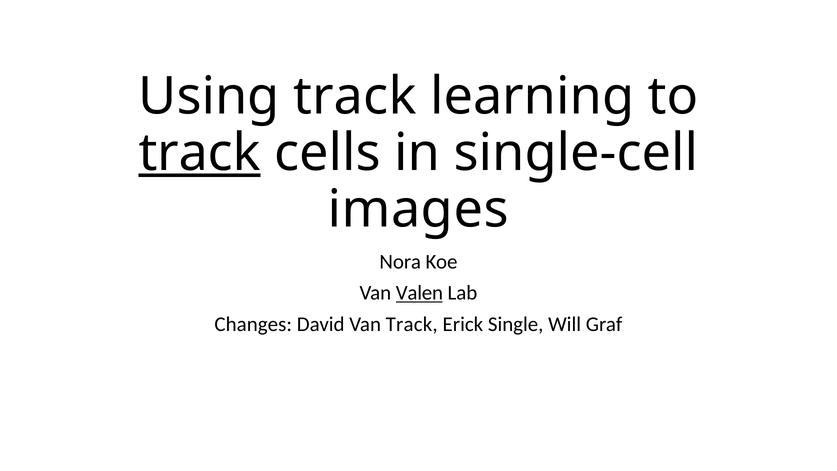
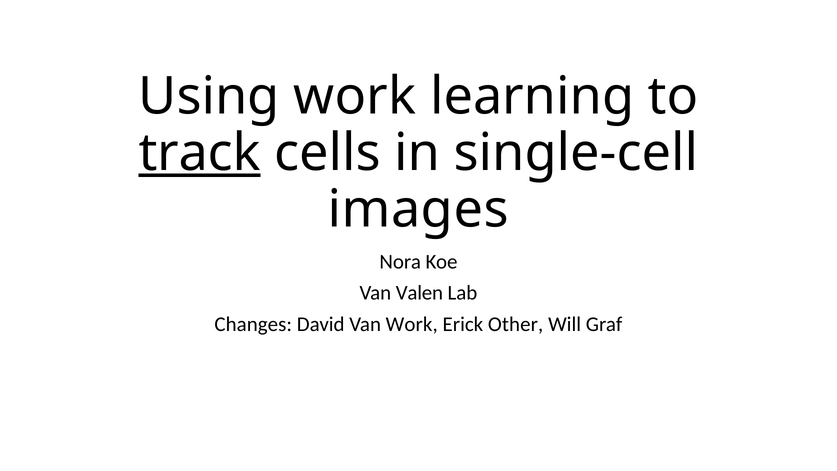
Using track: track -> work (355, 96)
Valen underline: present -> none (419, 293)
Van Track: Track -> Work (412, 324)
Single: Single -> Other (516, 324)
